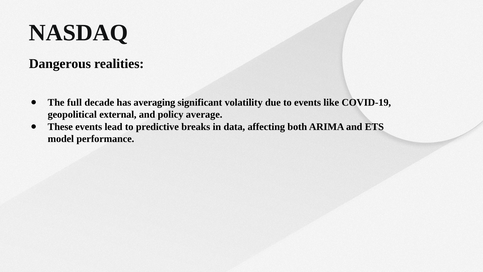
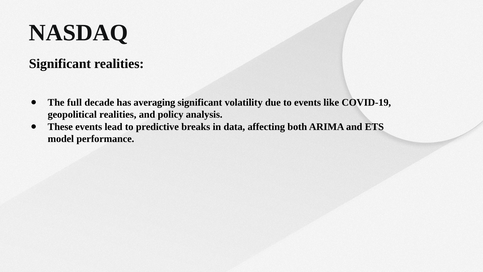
Dangerous: Dangerous -> Significant (60, 64)
geopolitical external: external -> realities (118, 114)
average: average -> analysis (204, 114)
